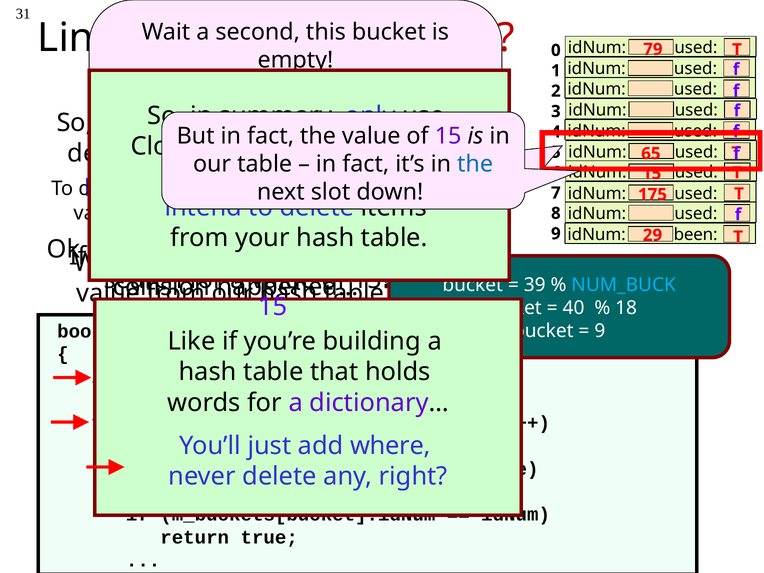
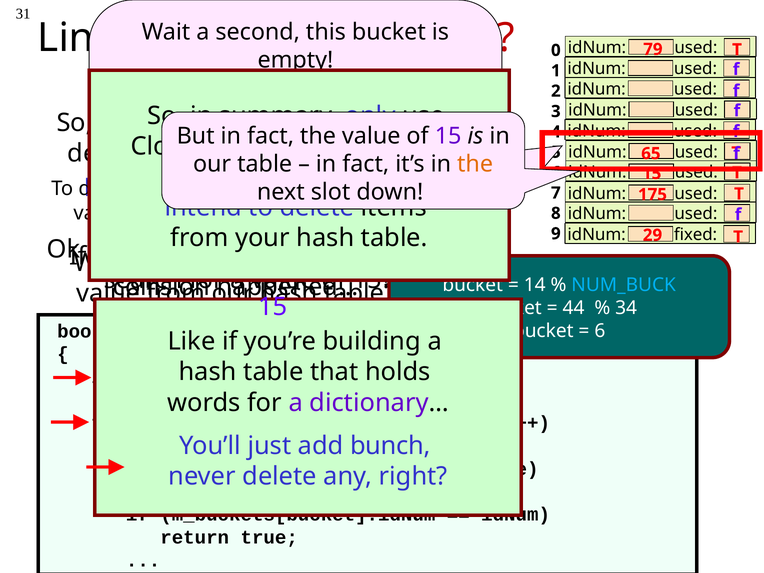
the colour: blue -> orange (475, 164)
been: been -> fixed (696, 235)
39: 39 -> 14 (535, 285)
40: 40 -> 44 (574, 308)
18: 18 -> 34 (626, 308)
9: 9 -> 6 (600, 331)
where: where -> bunch (390, 446)
